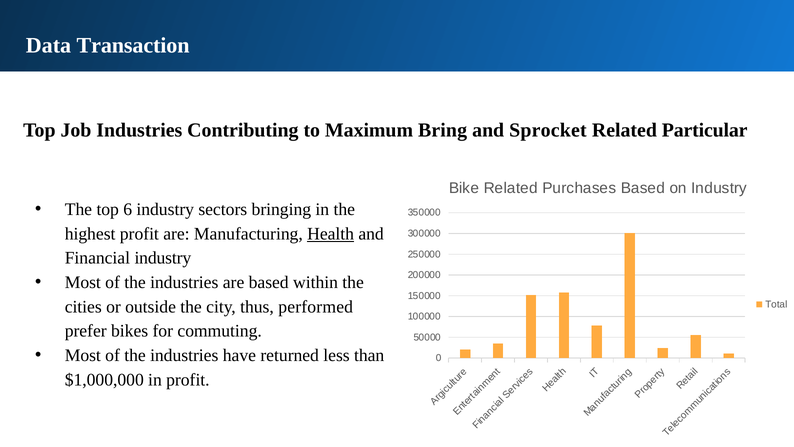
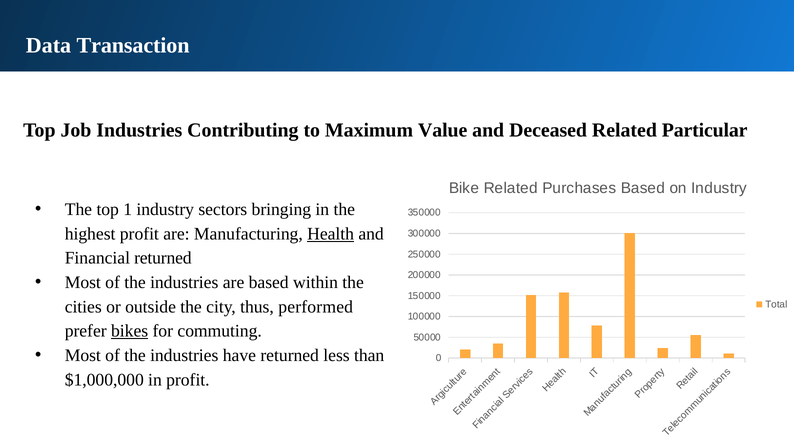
Bring: Bring -> Value (443, 130)
Sprocket: Sprocket -> Deceased (548, 130)
6: 6 -> 1 (128, 209)
Financial industry: industry -> returned (163, 258)
bikes underline: none -> present (130, 331)
